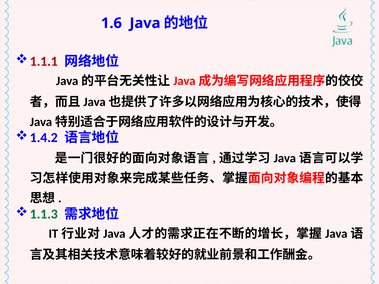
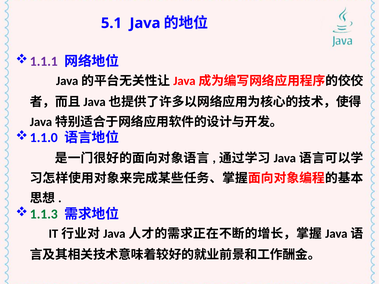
1.6: 1.6 -> 5.1 (111, 23)
1.1.1 colour: red -> purple (44, 61)
1.4.2: 1.4.2 -> 1.1.0 (44, 138)
